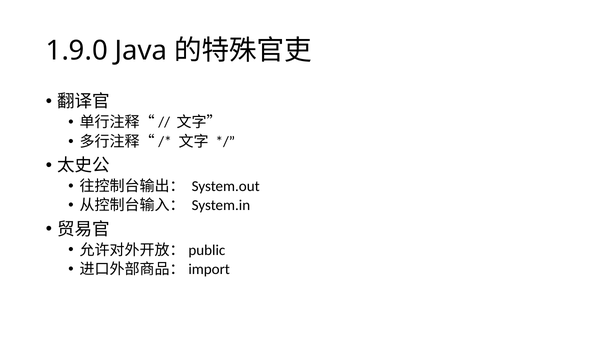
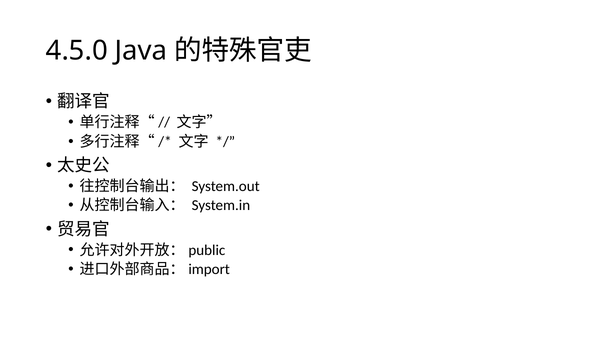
1.9.0: 1.9.0 -> 4.5.0 (77, 50)
